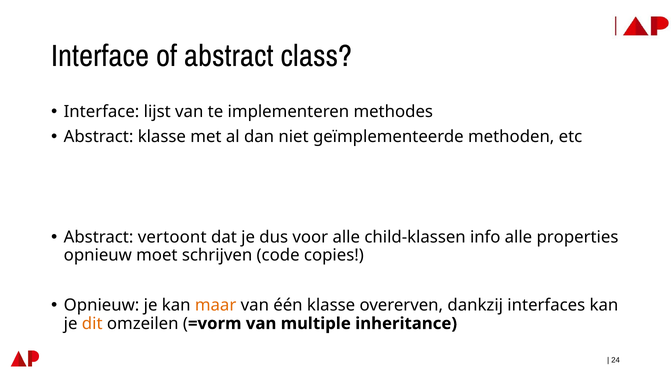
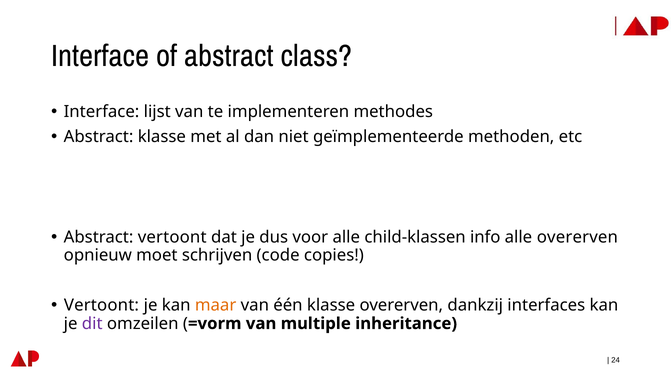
alle properties: properties -> overerven (577, 237)
Opnieuw: Opnieuw -> Vertoont (101, 306)
dit colour: orange -> purple (92, 324)
